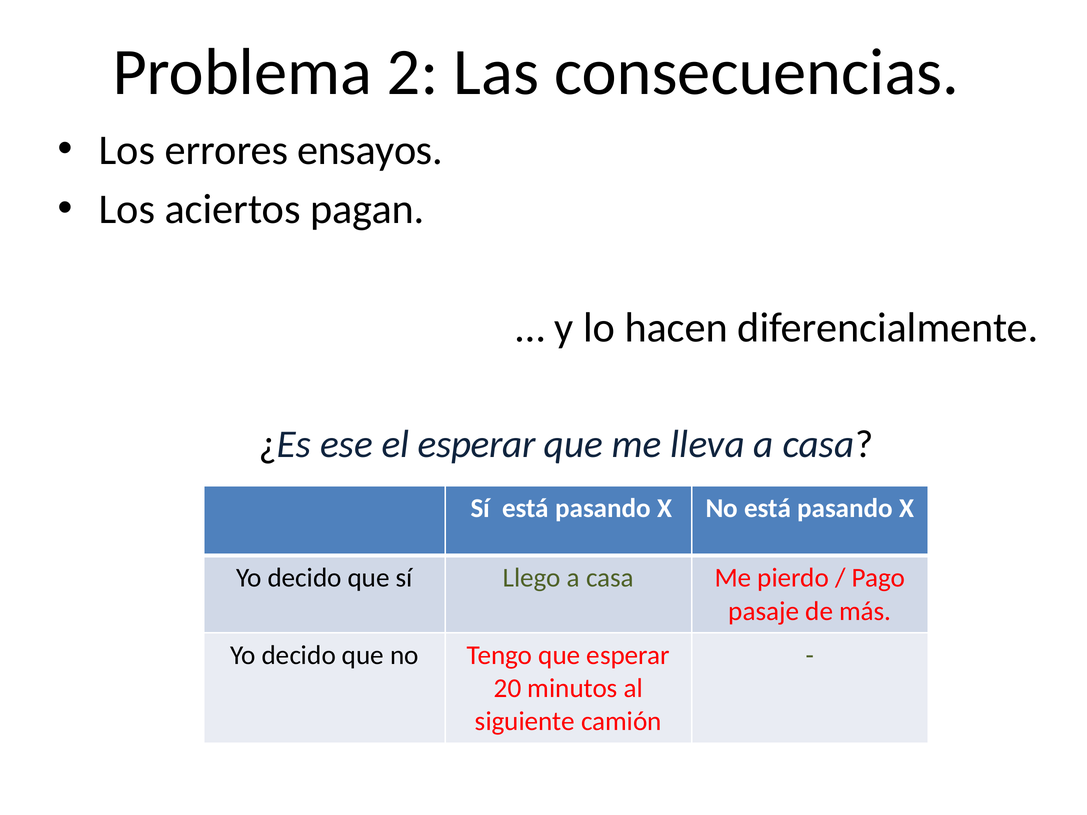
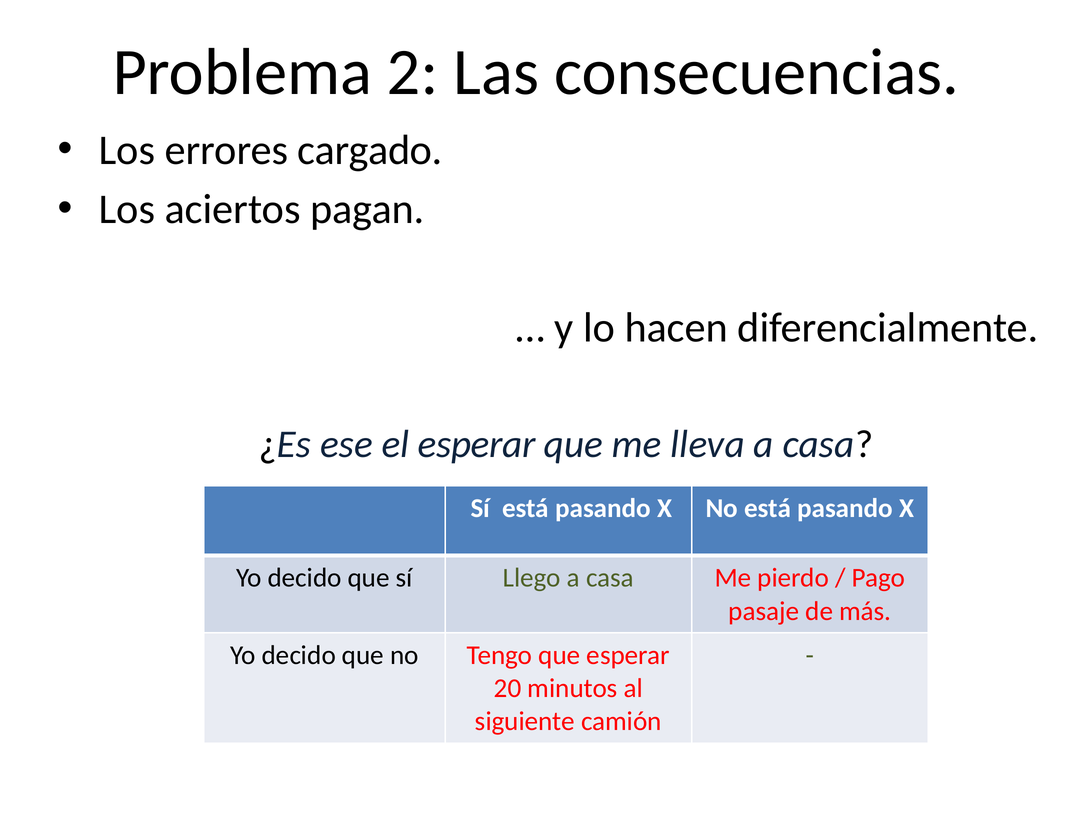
ensayos: ensayos -> cargado (370, 150)
